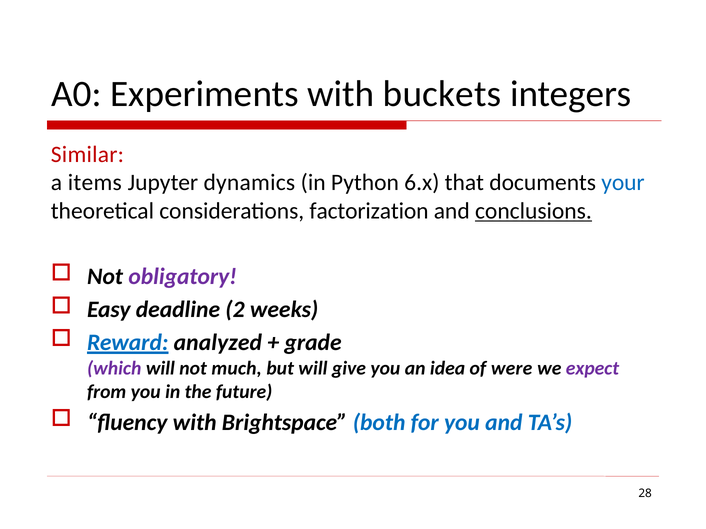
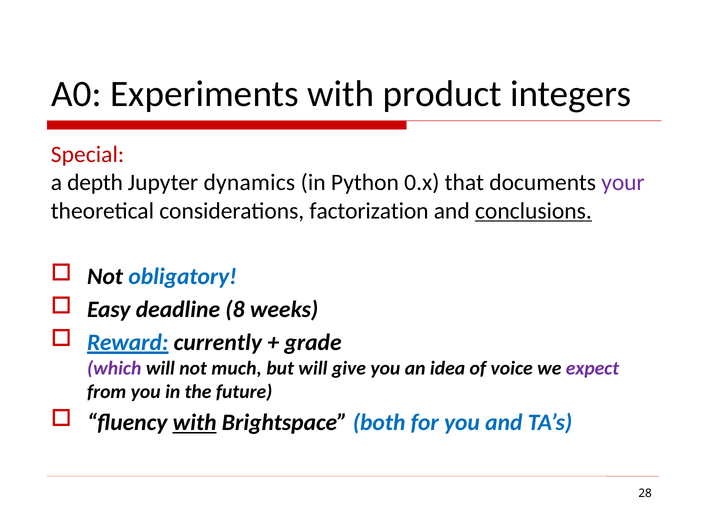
buckets: buckets -> product (442, 94)
Similar: Similar -> Special (88, 155)
items: items -> depth (95, 183)
6.x: 6.x -> 0.x (422, 183)
your colour: blue -> purple (623, 183)
obligatory colour: purple -> blue (183, 277)
2: 2 -> 8 (235, 310)
analyzed: analyzed -> currently (218, 343)
were: were -> voice (512, 368)
with underline: none -> present (195, 423)
